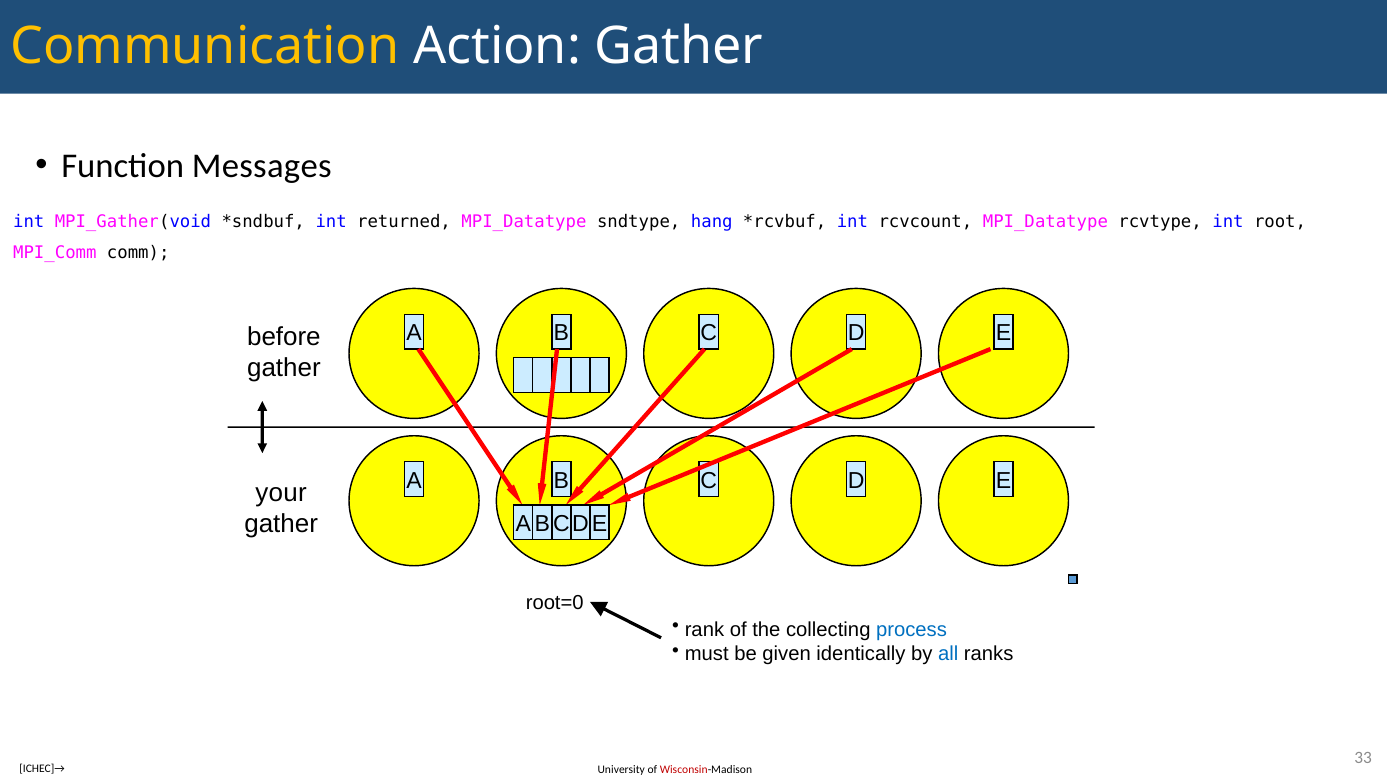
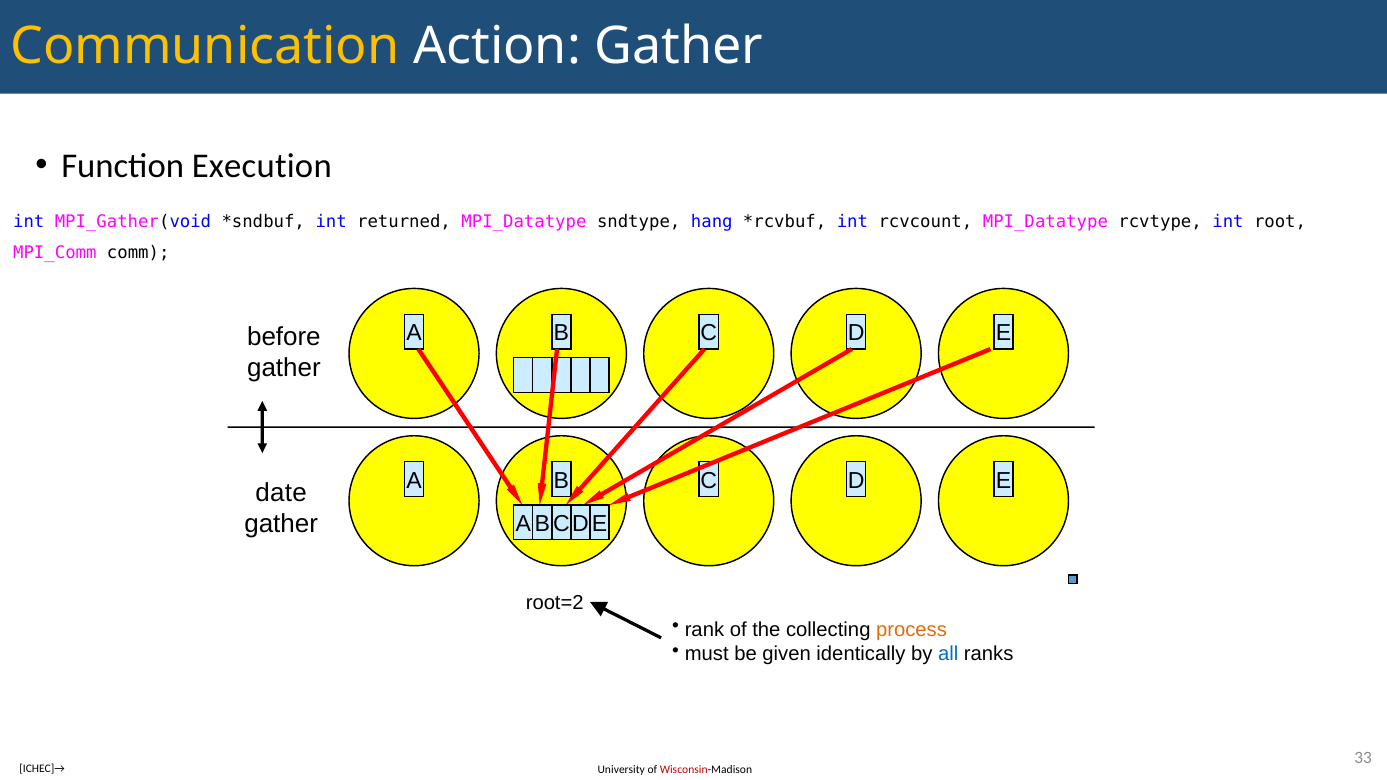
Messages: Messages -> Execution (262, 167)
your: your -> date (281, 493)
root=0: root=0 -> root=2 (555, 603)
process colour: blue -> orange (912, 630)
